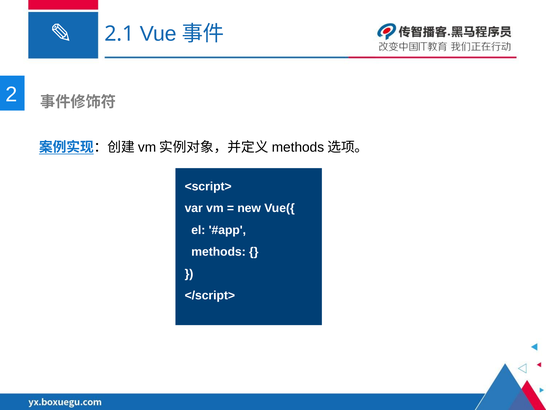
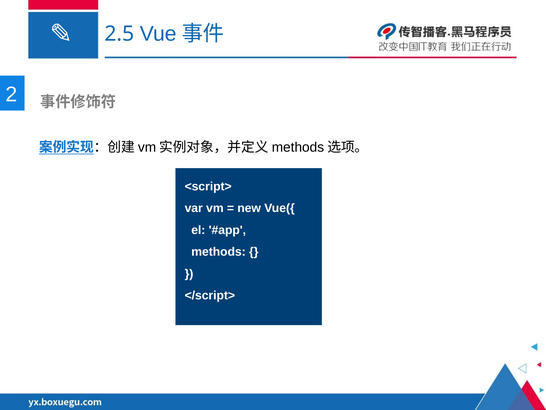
2.1: 2.1 -> 2.5 (119, 34)
